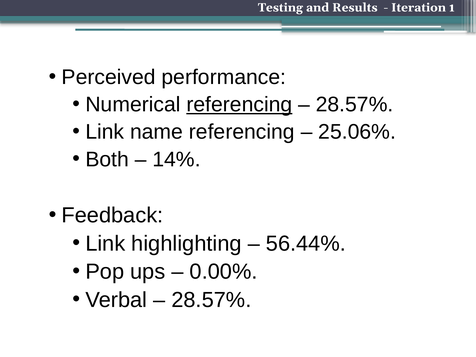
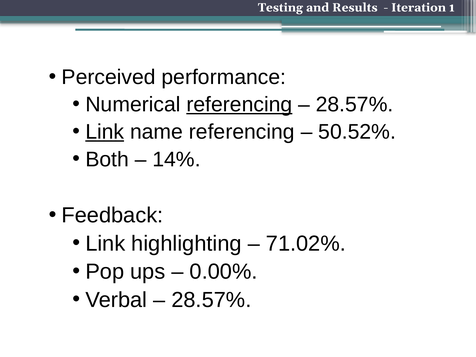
Link underline: none -> present (105, 132)
25.06%: 25.06% -> 50.52% (357, 132)
56.44%: 56.44% -> 71.02% (306, 244)
